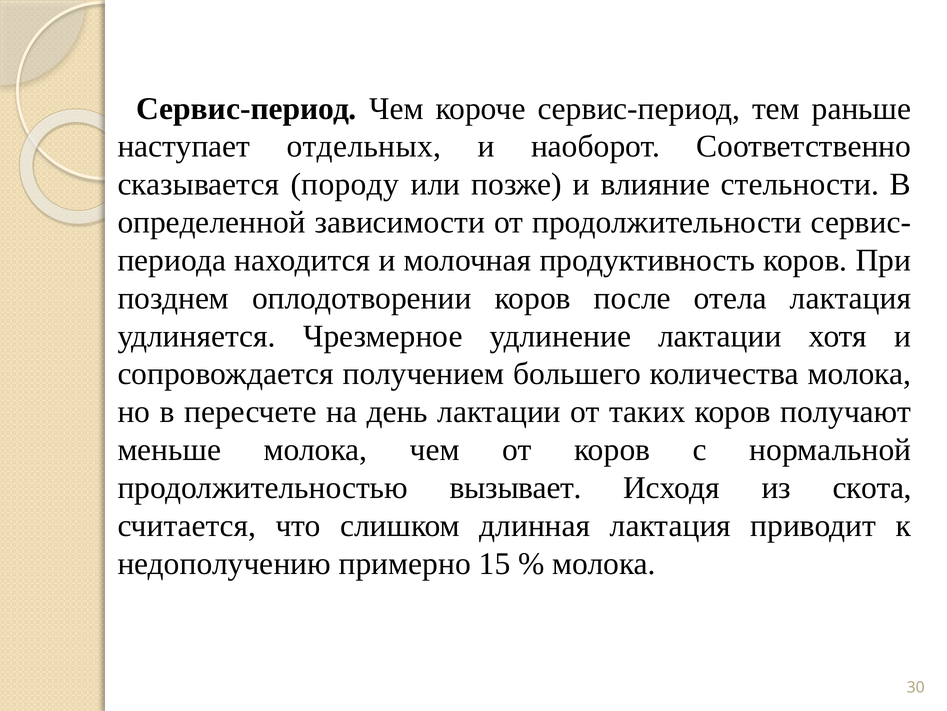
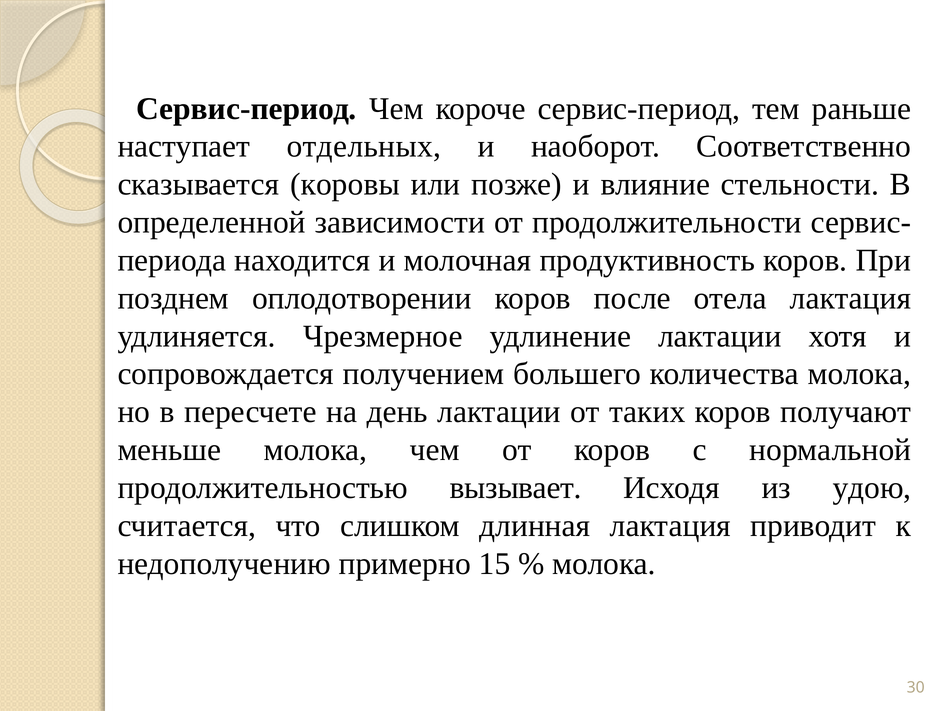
породу: породу -> коровы (345, 184)
скота: скота -> удою (872, 487)
